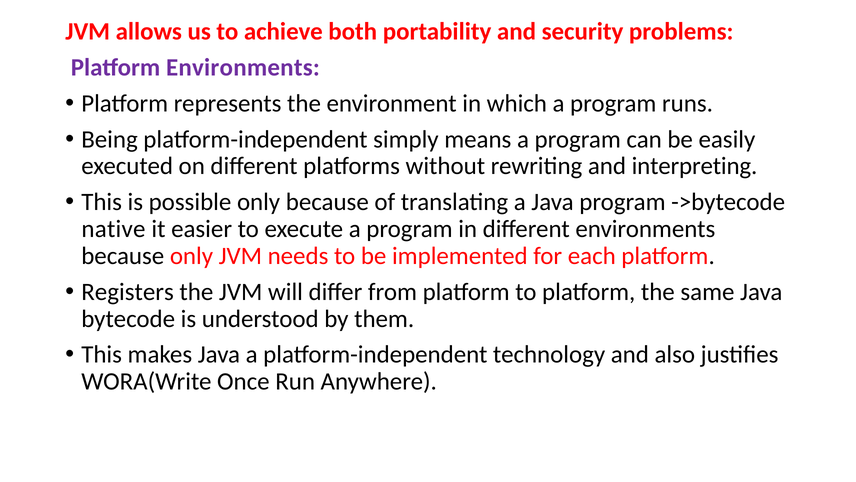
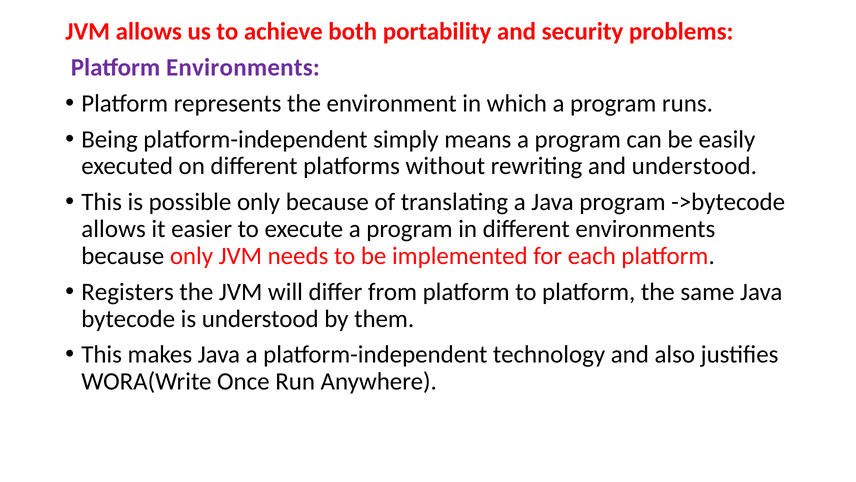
and interpreting: interpreting -> understood (694, 166)
native: native -> allows (114, 229)
